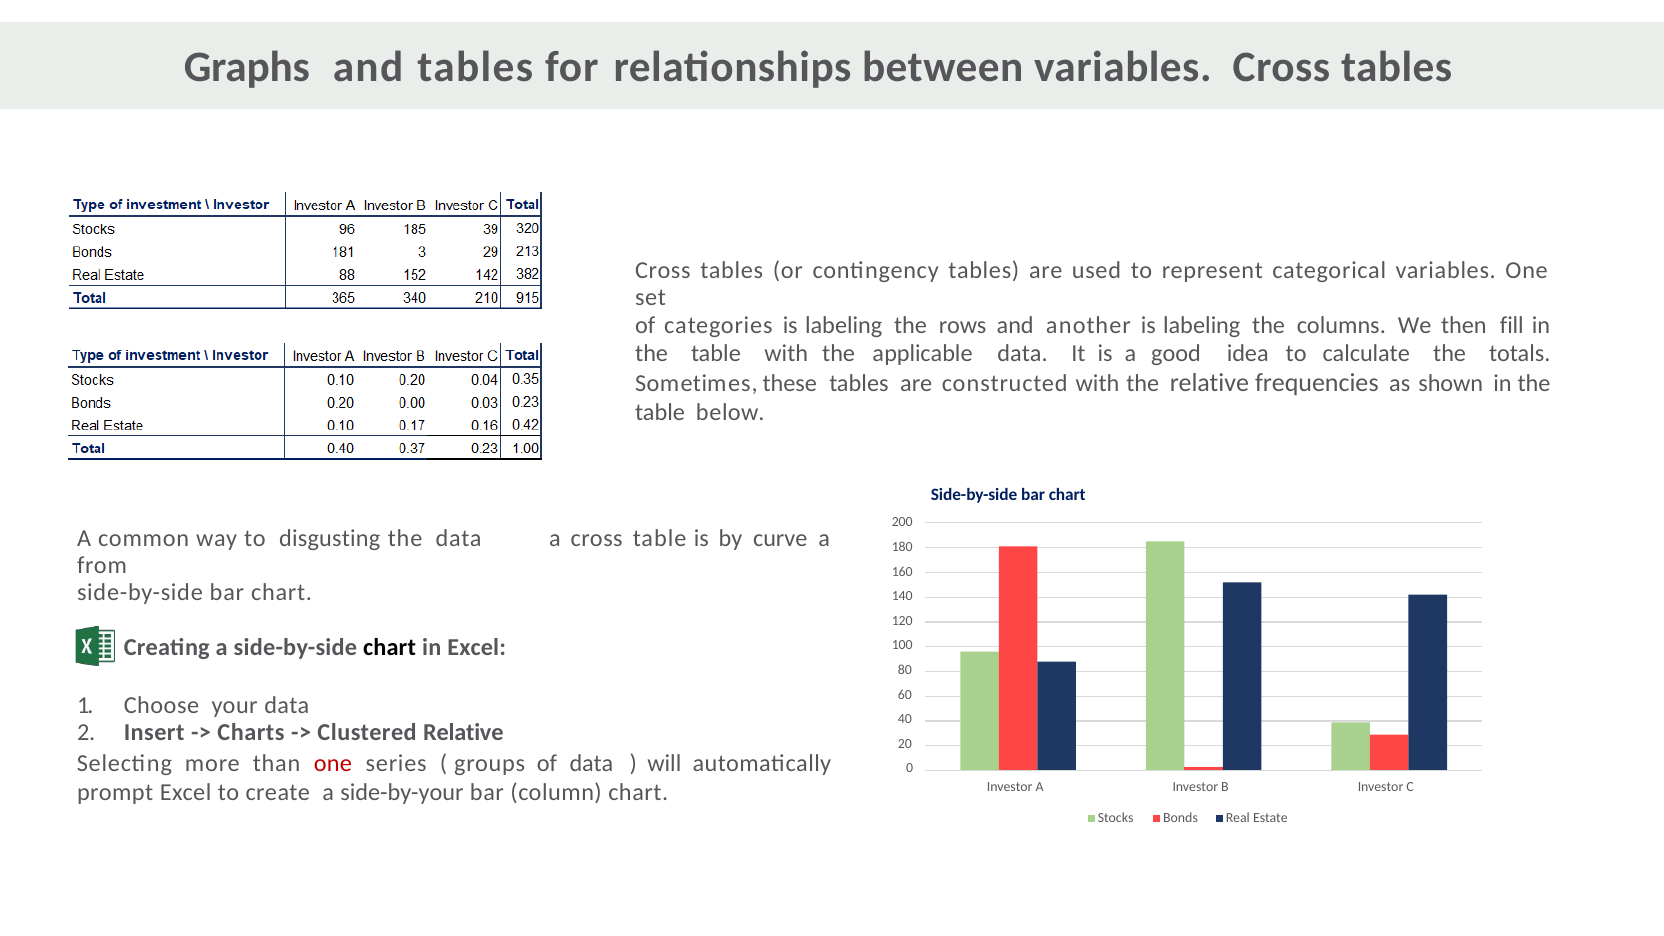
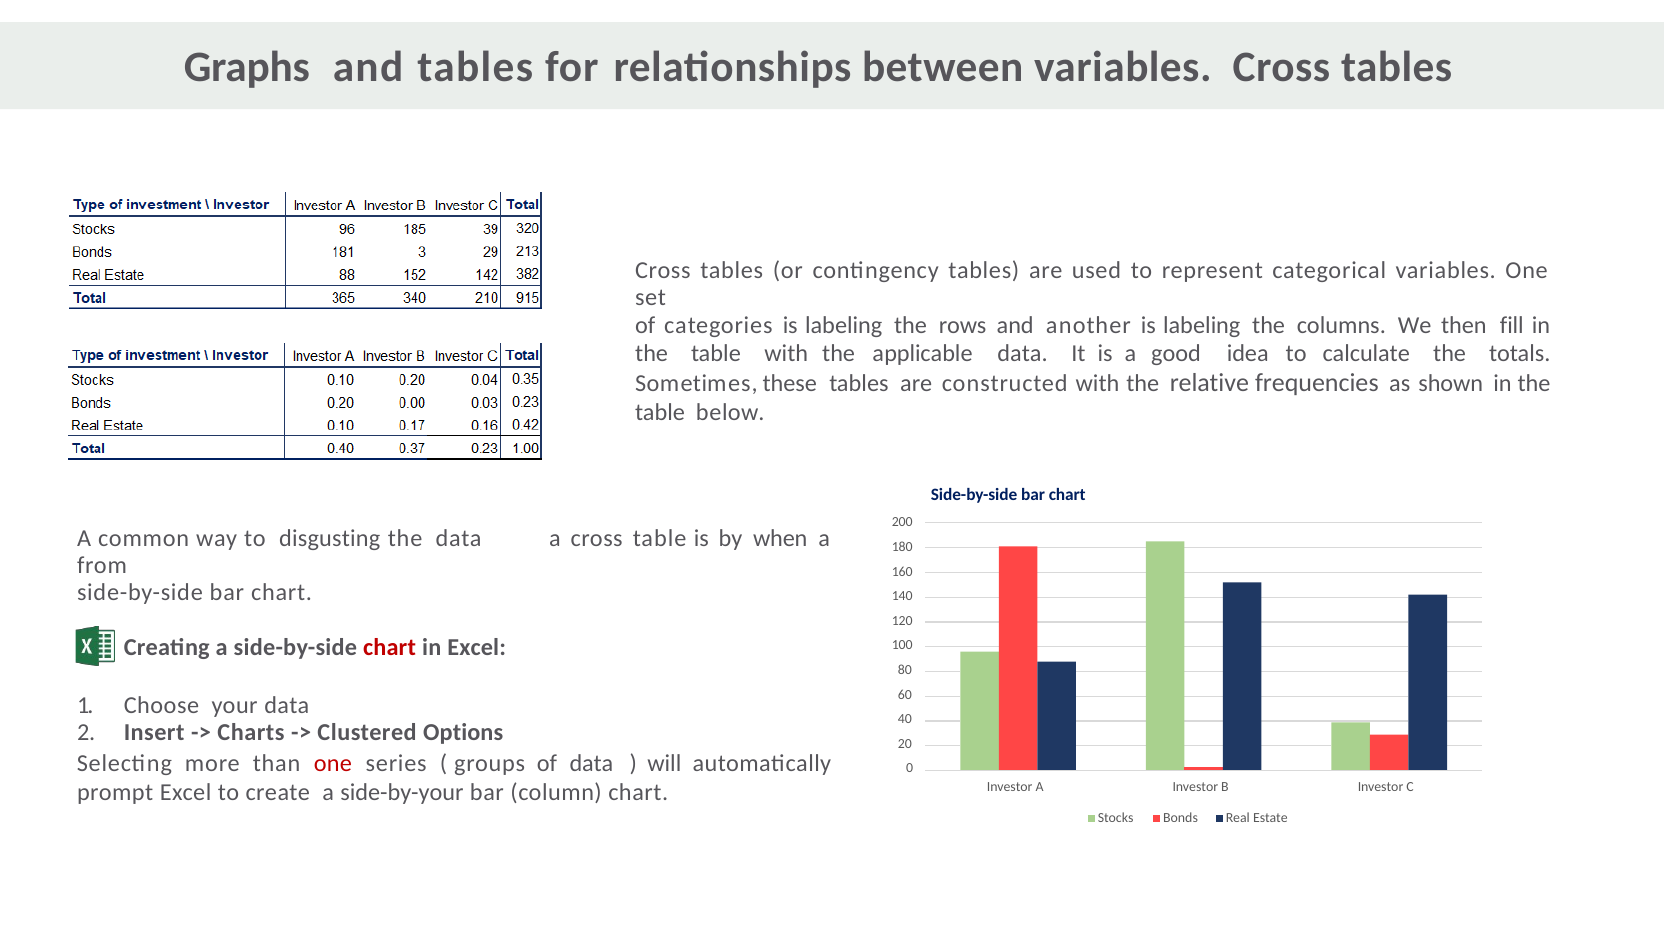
curve: curve -> when (780, 539)
chart colour: black -> red (389, 647)
Clustered Relative: Relative -> Options (463, 733)
